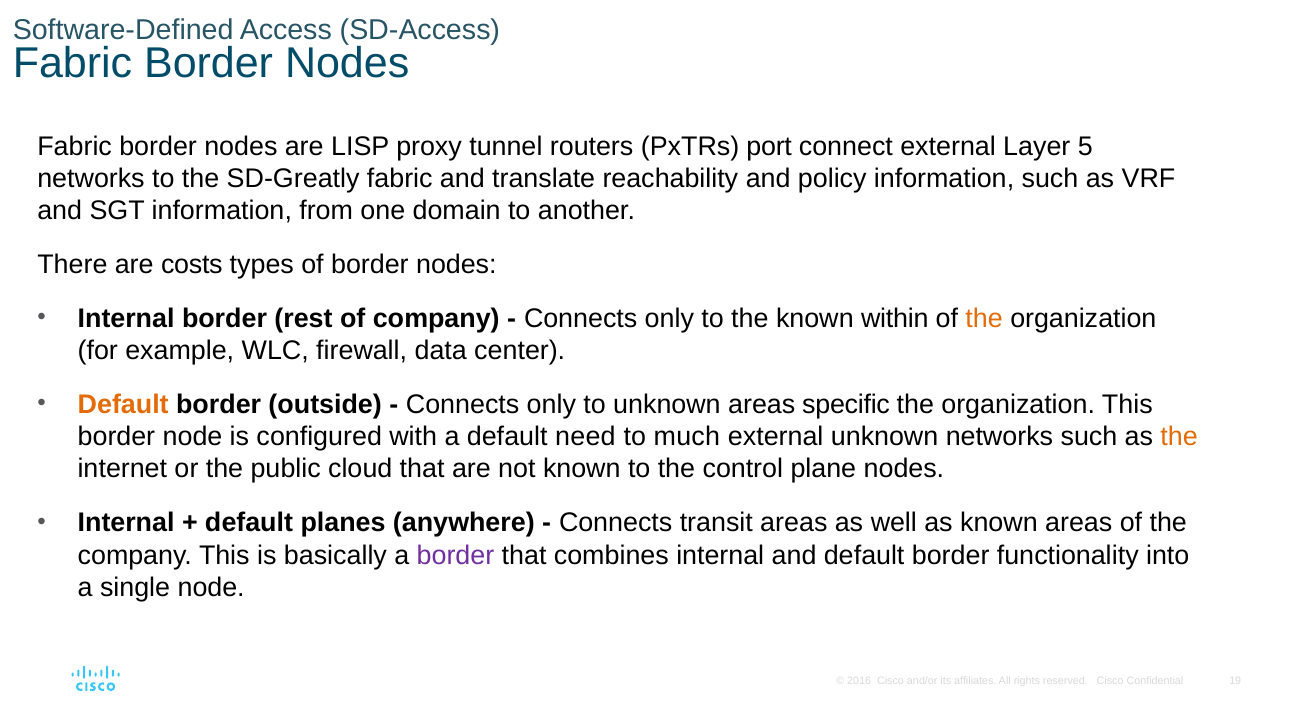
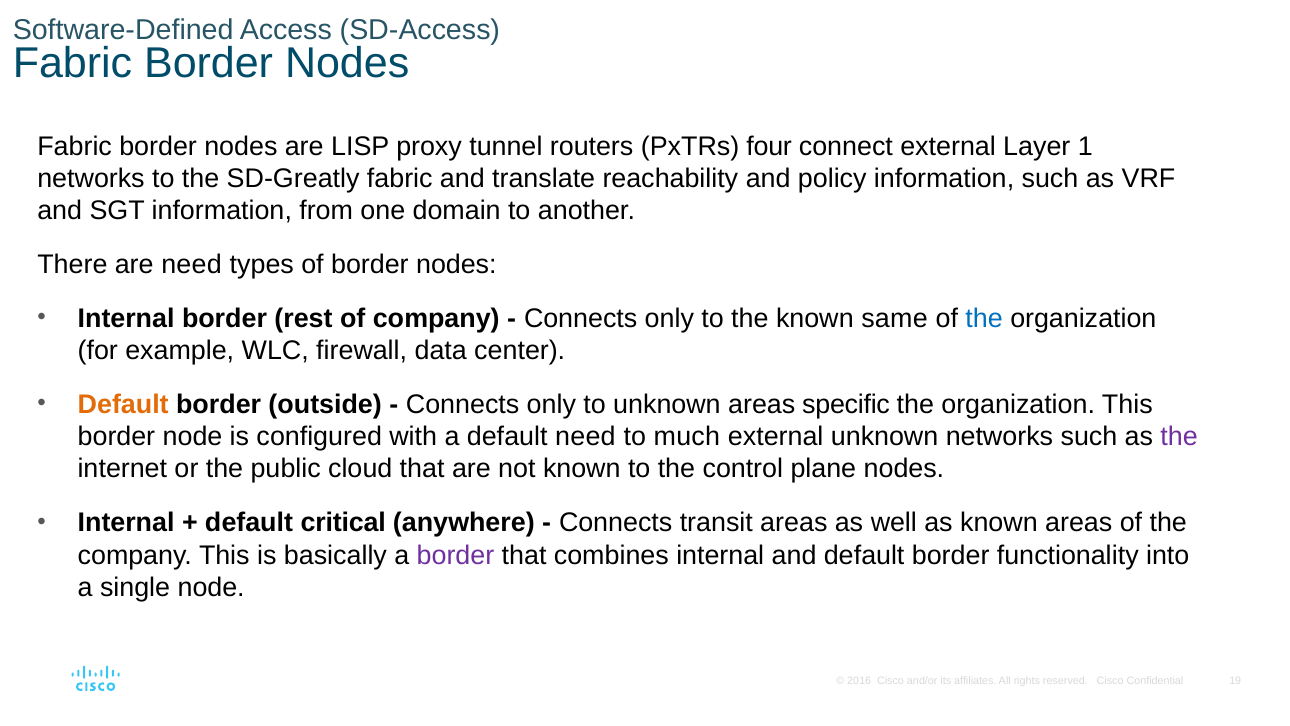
port: port -> four (769, 146)
5: 5 -> 1 (1085, 146)
are costs: costs -> need (192, 265)
within: within -> same (895, 318)
the colour: orange -> blue (984, 318)
the colour: orange -> purple (1179, 437)
planes: planes -> critical (343, 523)
